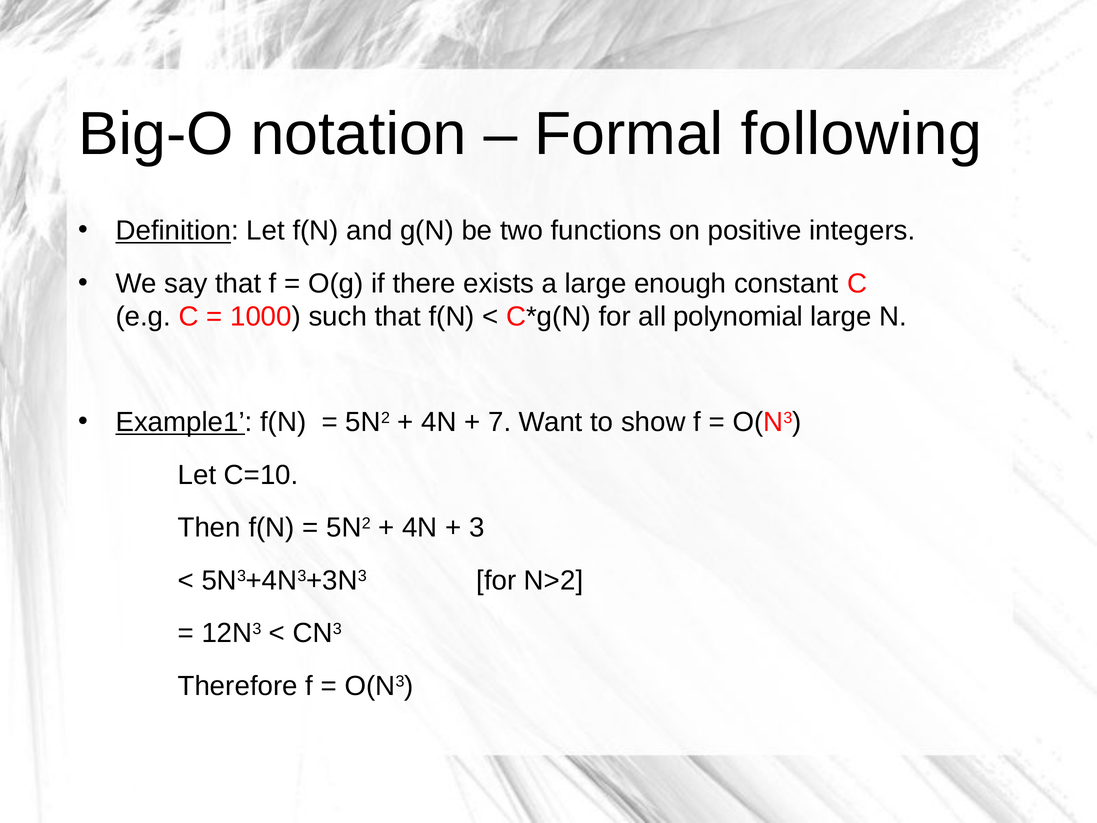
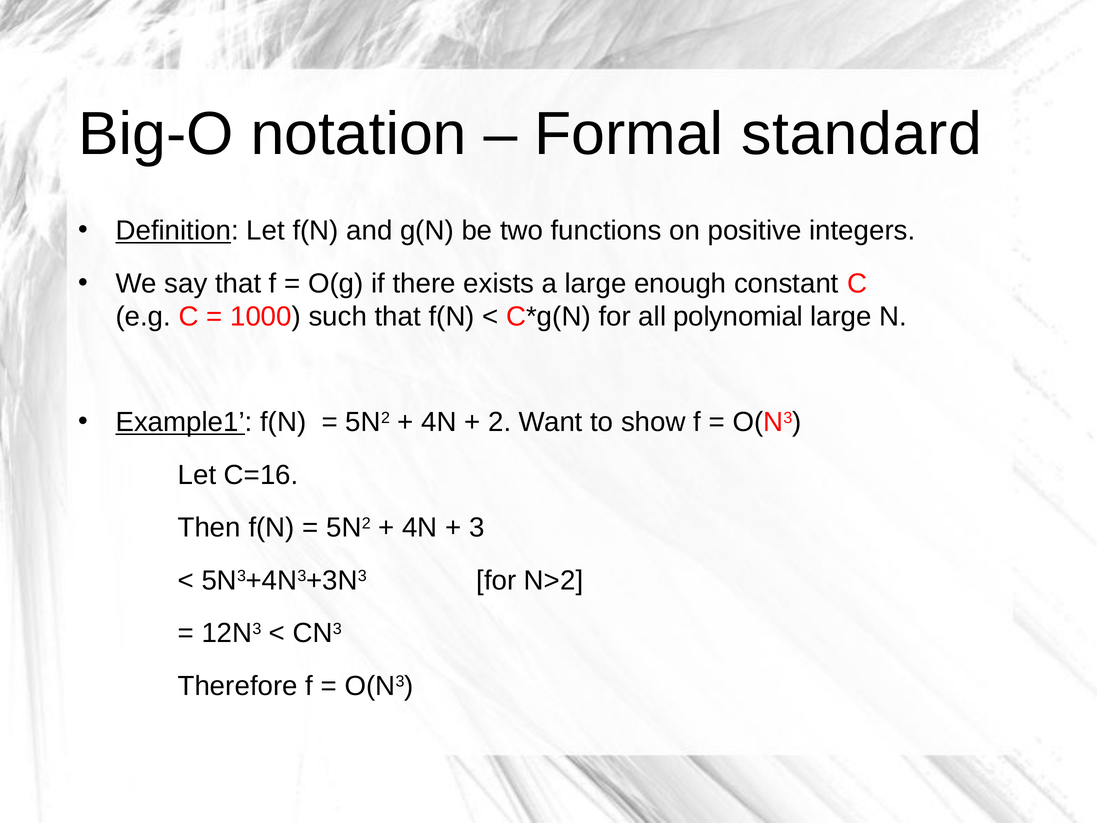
following: following -> standard (862, 134)
7: 7 -> 2 (500, 422)
C=10: C=10 -> C=16 (261, 475)
